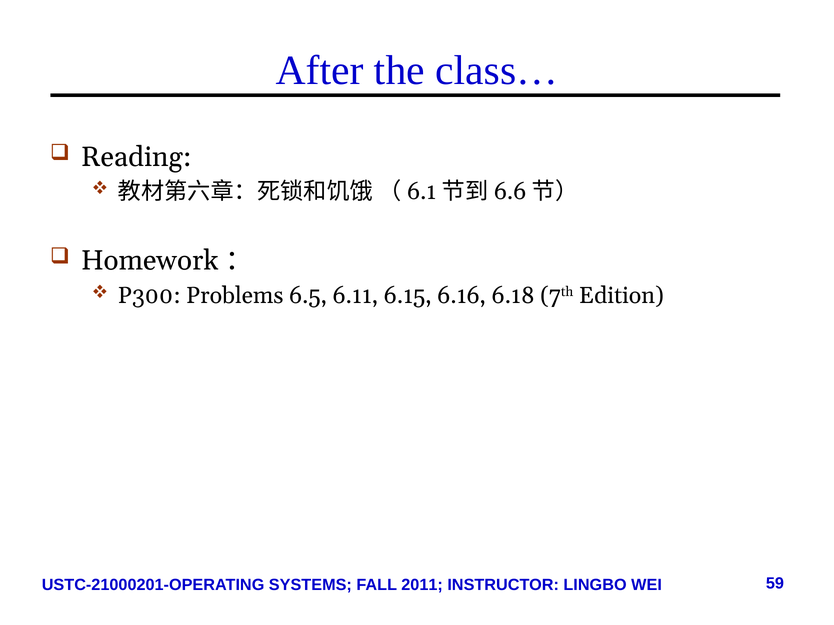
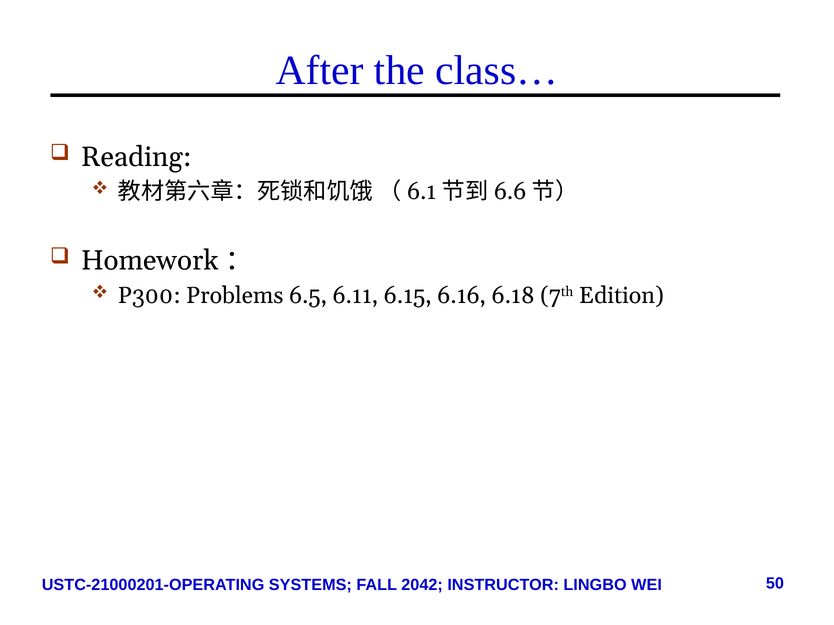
2011: 2011 -> 2042 (422, 585)
59: 59 -> 50 (775, 584)
